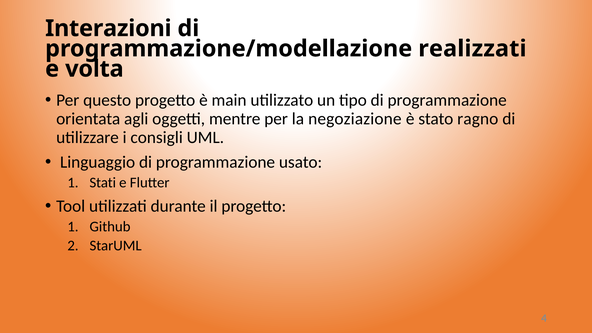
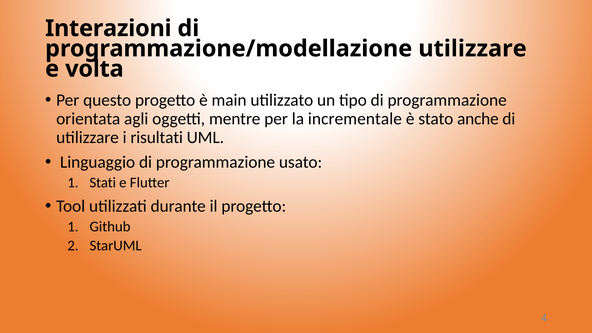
programmazione/modellazione realizzati: realizzati -> utilizzare (473, 49)
negoziazione: negoziazione -> incrementale (355, 119)
ragno: ragno -> anche (478, 119)
consigli: consigli -> risultati (157, 137)
